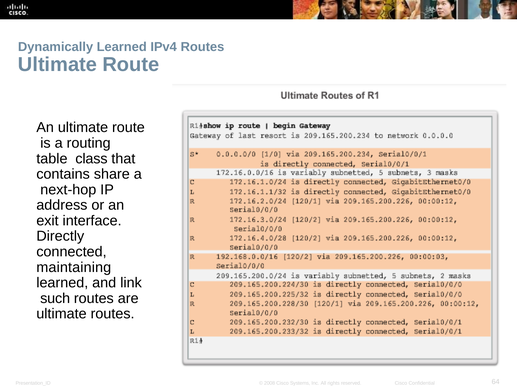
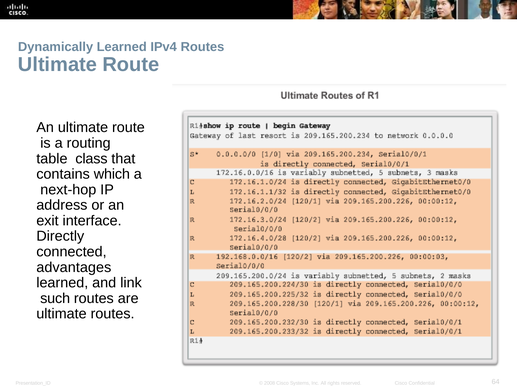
share: share -> which (112, 174)
maintaining: maintaining -> advantages (74, 267)
